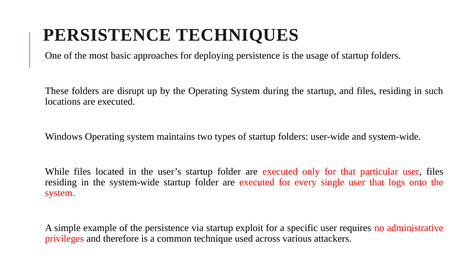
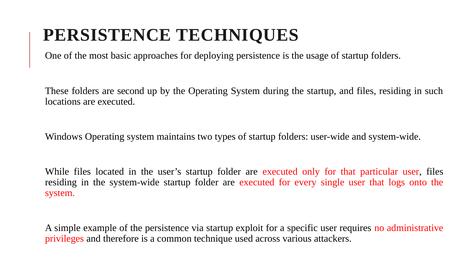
disrupt: disrupt -> second (131, 91)
